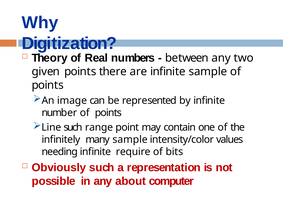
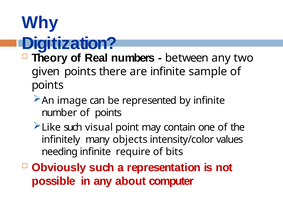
Line: Line -> Like (51, 127)
range: range -> visual (99, 127)
many sample: sample -> objects (130, 140)
